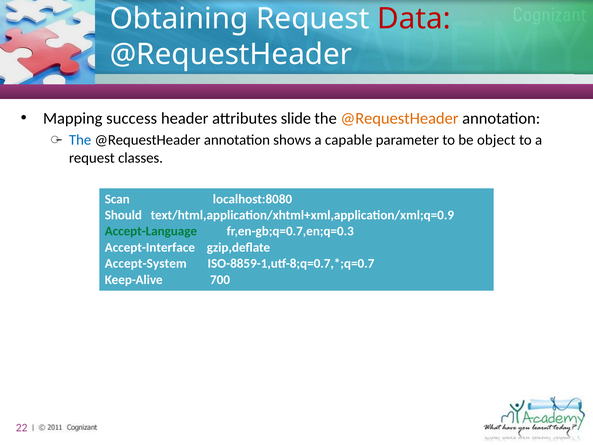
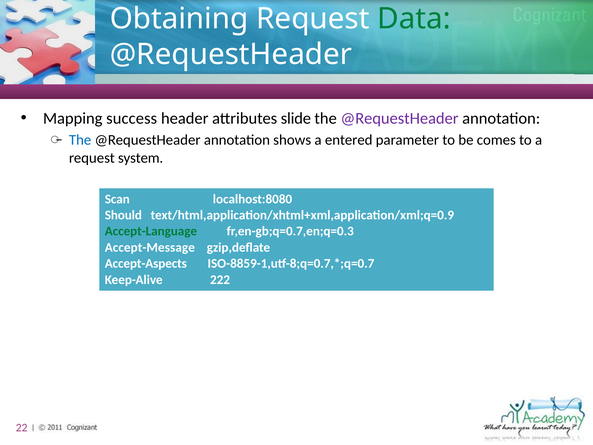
Data colour: red -> green (414, 19)
@RequestHeader colour: orange -> purple (400, 118)
capable: capable -> entered (349, 140)
object: object -> comes (496, 140)
classes: classes -> system (141, 158)
Accept-Interface: Accept-Interface -> Accept-Message (150, 247)
Accept-System: Accept-System -> Accept-Aspects (146, 263)
700: 700 -> 222 (220, 280)
